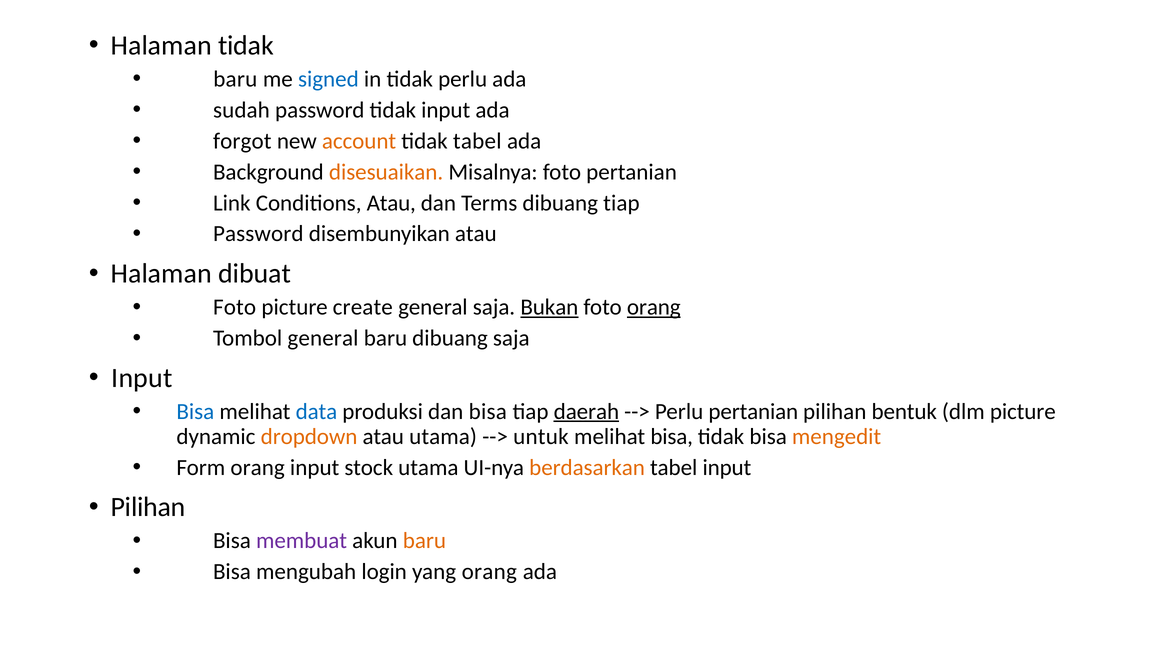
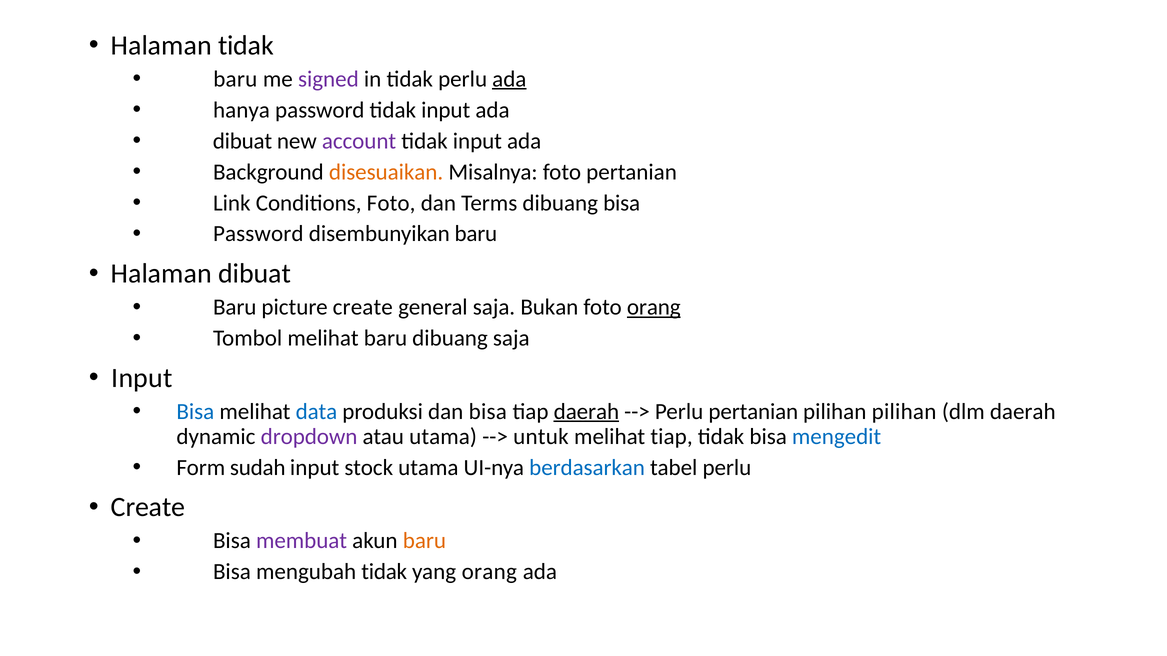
signed colour: blue -> purple (328, 79)
ada underline: none -> present (509, 79)
sudah: sudah -> hanya (241, 110)
forgot: forgot -> dibuat (242, 141)
account colour: orange -> purple (359, 141)
tabel: tabel -> input (477, 141)
Conditions Atau: Atau -> Foto (391, 203)
dibuang tiap: tiap -> bisa (622, 203)
disembunyikan atau: atau -> baru (476, 234)
Foto: Foto -> Baru (235, 307)
Bukan underline: present -> none (549, 307)
Tombol general: general -> melihat (323, 338)
pilihan bentuk: bentuk -> pilihan (904, 412)
dlm picture: picture -> daerah (1023, 412)
dropdown colour: orange -> purple (309, 437)
melihat bisa: bisa -> tiap (672, 437)
mengedit colour: orange -> blue (837, 437)
Form orang: orang -> sudah (258, 468)
berdasarkan colour: orange -> blue (587, 468)
tabel input: input -> perlu (727, 468)
Pilihan: Pilihan -> Create (148, 507)
mengubah login: login -> tidak (384, 572)
